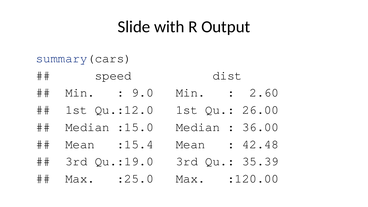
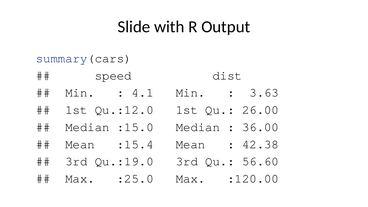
9.0: 9.0 -> 4.1 (143, 93)
2.60: 2.60 -> 3.63 (264, 93)
42.48: 42.48 -> 42.38 (260, 144)
35.39: 35.39 -> 56.60 (260, 161)
